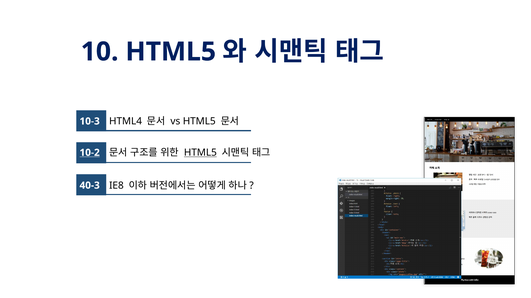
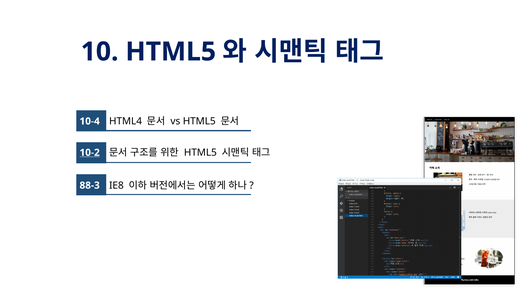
10-3: 10-3 -> 10-4 (90, 122)
HTML5 underline: present -> none (200, 153)
40-3: 40-3 -> 88-3 (90, 186)
